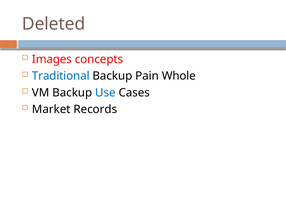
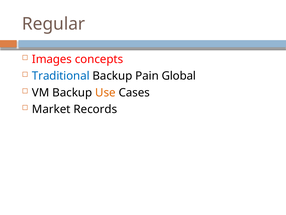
Deleted: Deleted -> Regular (54, 24)
Whole: Whole -> Global (179, 76)
Use colour: blue -> orange (105, 92)
